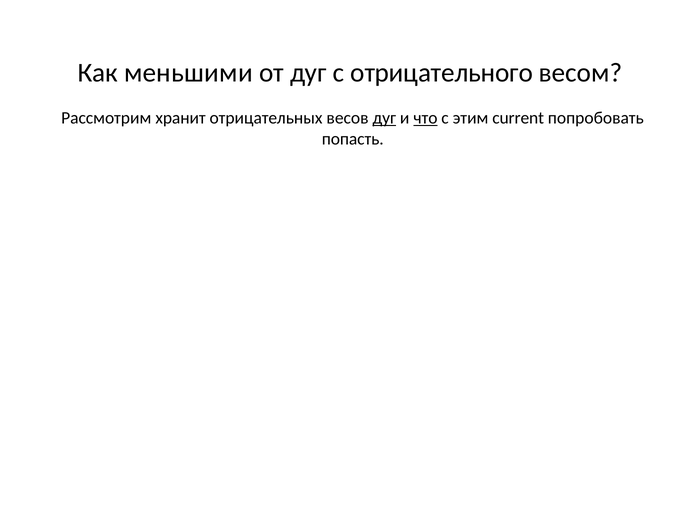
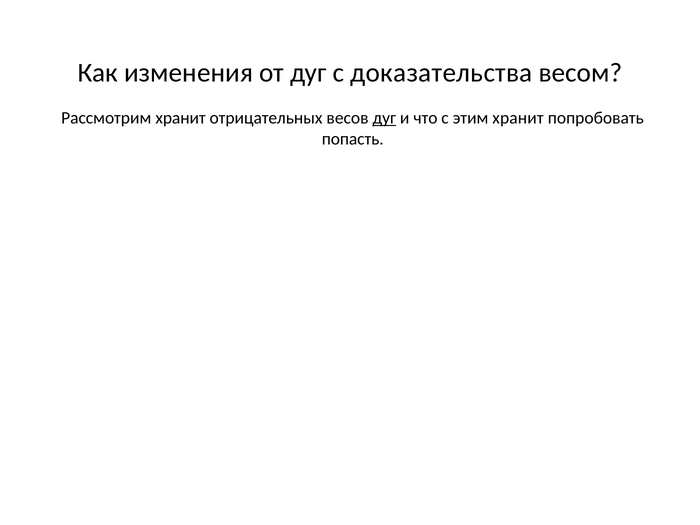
меньшими: меньшими -> изменения (188, 73)
отрицательного: отрицательного -> доказательства (441, 73)
что underline: present -> none (425, 118)
этим current: current -> хранит (518, 118)
